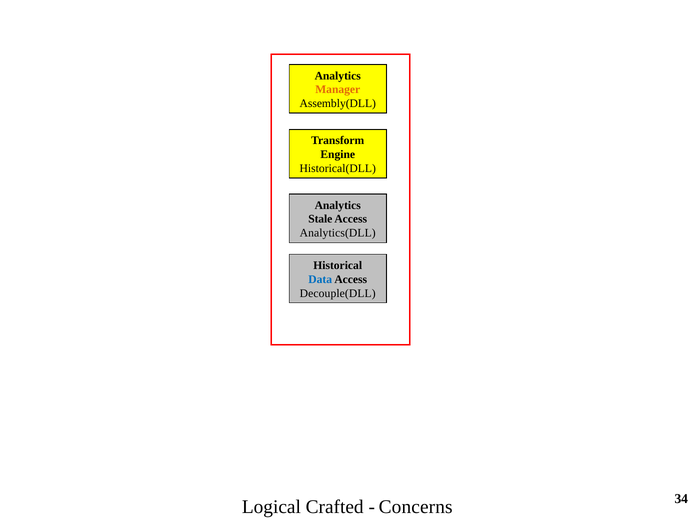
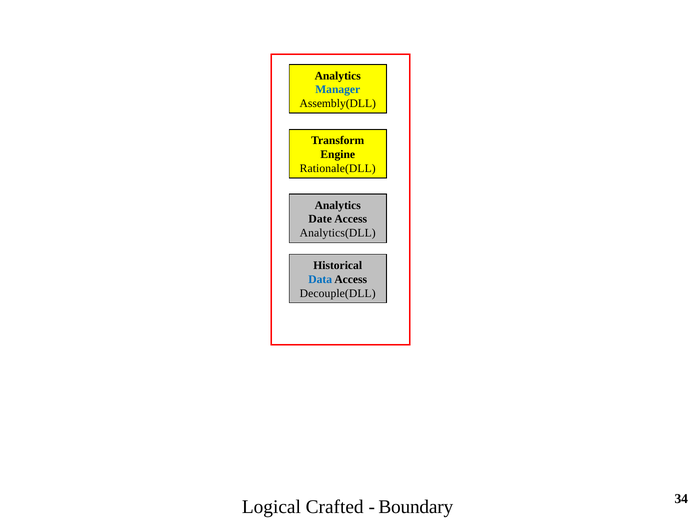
Manager colour: orange -> blue (338, 90)
Historical(DLL: Historical(DLL -> Rationale(DLL (338, 168)
Stale: Stale -> Date (320, 219)
Concerns: Concerns -> Boundary (416, 507)
